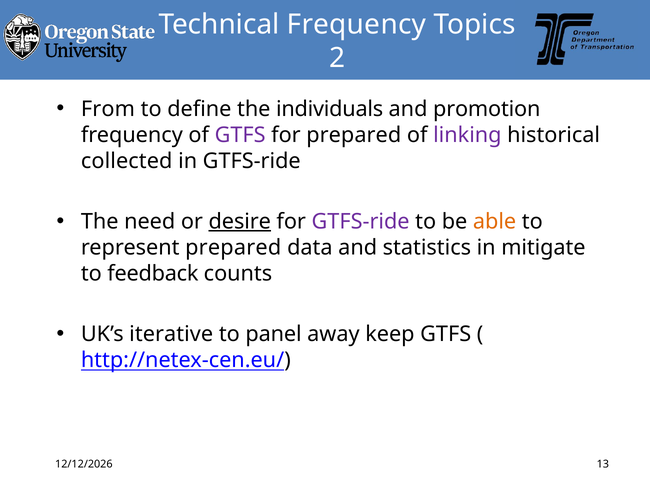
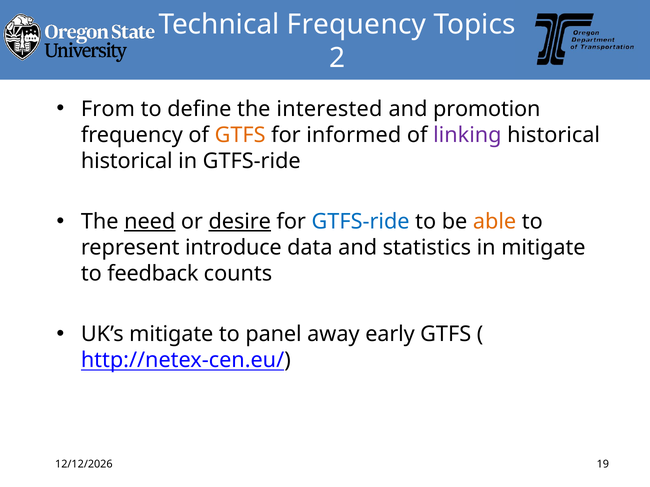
individuals: individuals -> interested (329, 109)
GTFS colour: purple -> orange (240, 135)
for prepared: prepared -> informed (354, 135)
collected: collected -> historical (127, 161)
need underline: none -> present (150, 222)
GTFS-ride colour: purple -> blue (361, 222)
represent prepared: prepared -> introduce (233, 248)
UK’s iterative: iterative -> mitigate (171, 334)
keep: keep -> early (390, 334)
13: 13 -> 19 (603, 465)
